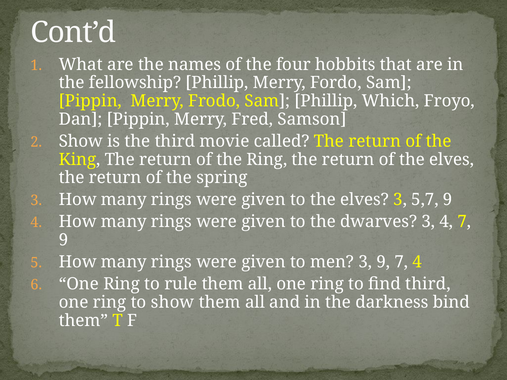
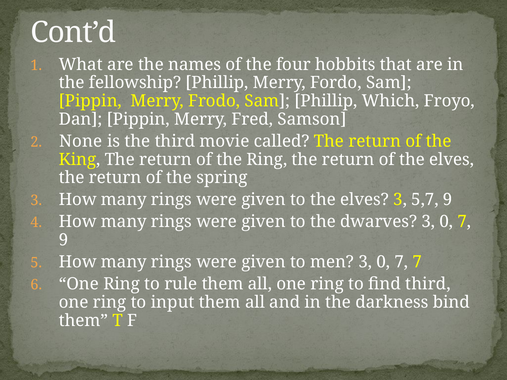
Show: Show -> None (81, 141)
dwarves 3 4: 4 -> 0 (446, 222)
men 3 9: 9 -> 0 (383, 262)
7 4: 4 -> 7 (417, 262)
to show: show -> input (173, 302)
